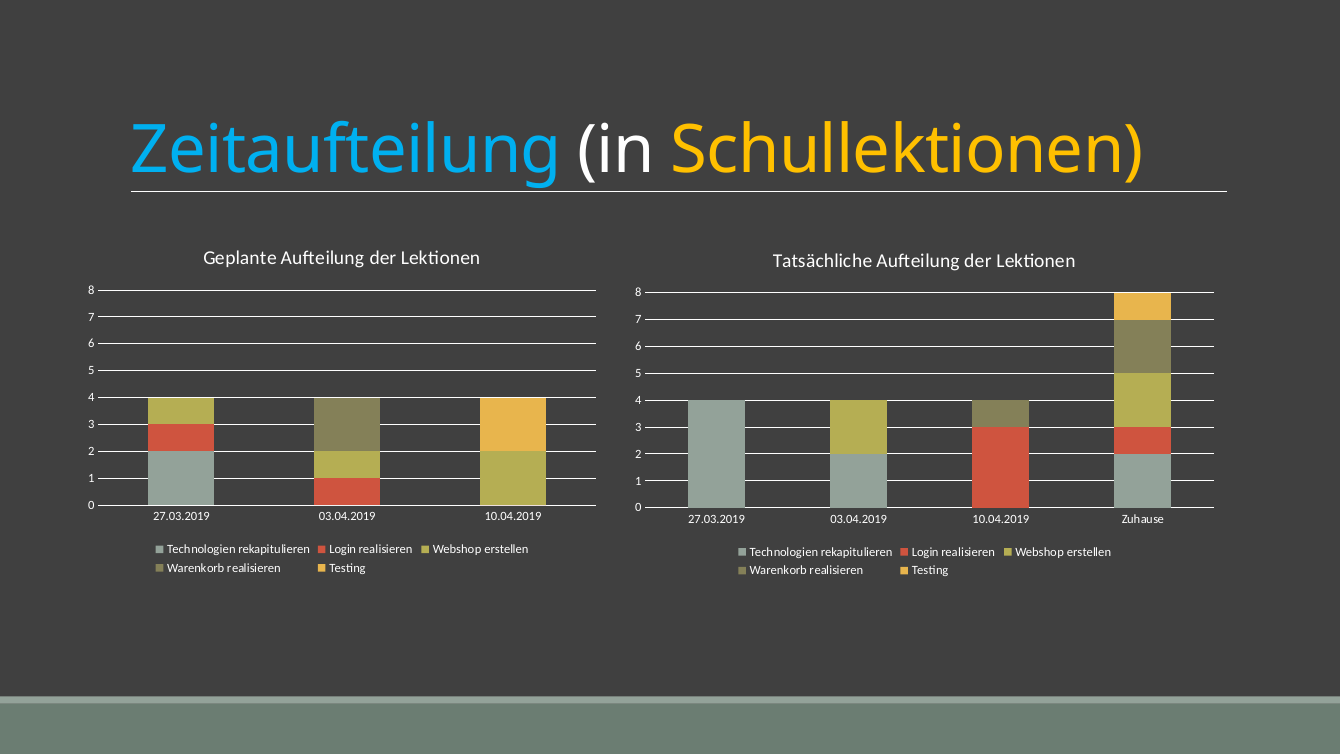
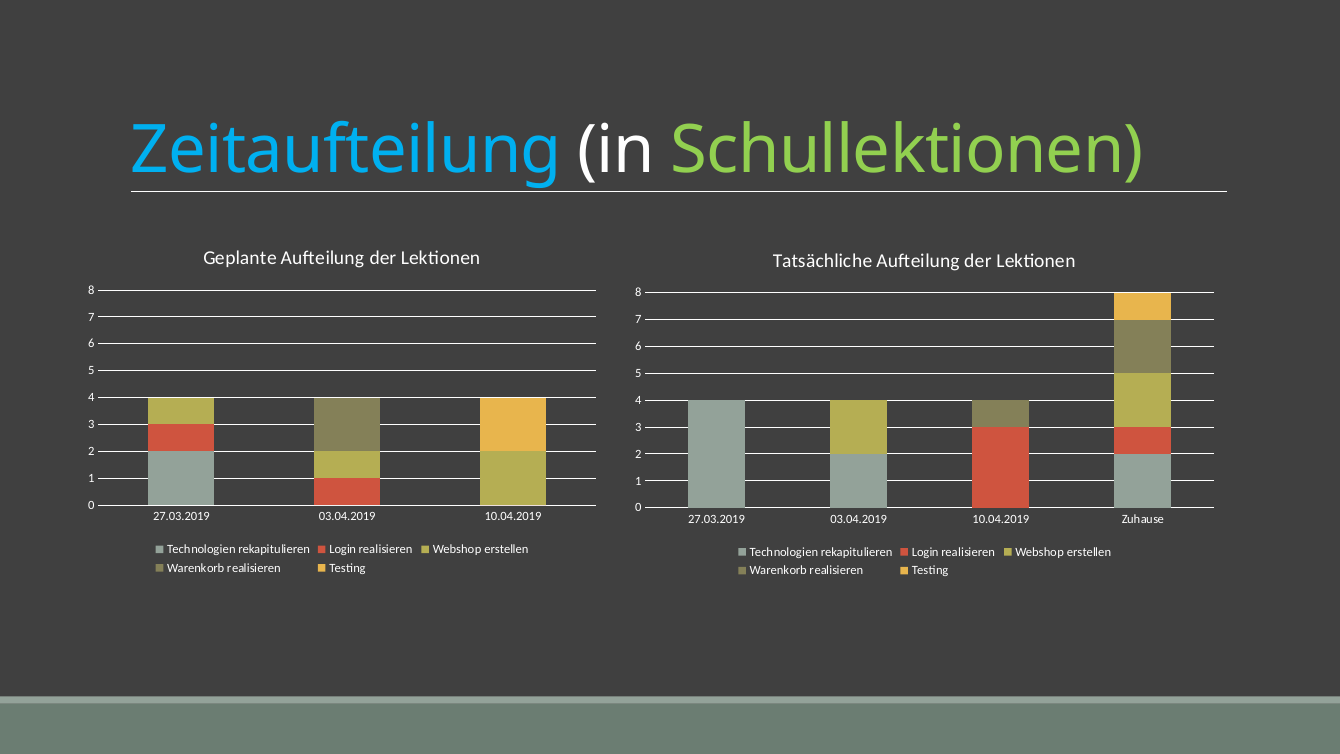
Schullektionen colour: yellow -> light green (907, 150)
